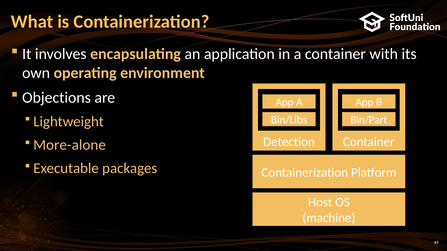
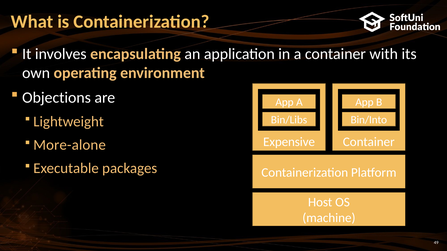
Bin/Part: Bin/Part -> Bin/Into (369, 120)
Detection: Detection -> Expensive (289, 142)
